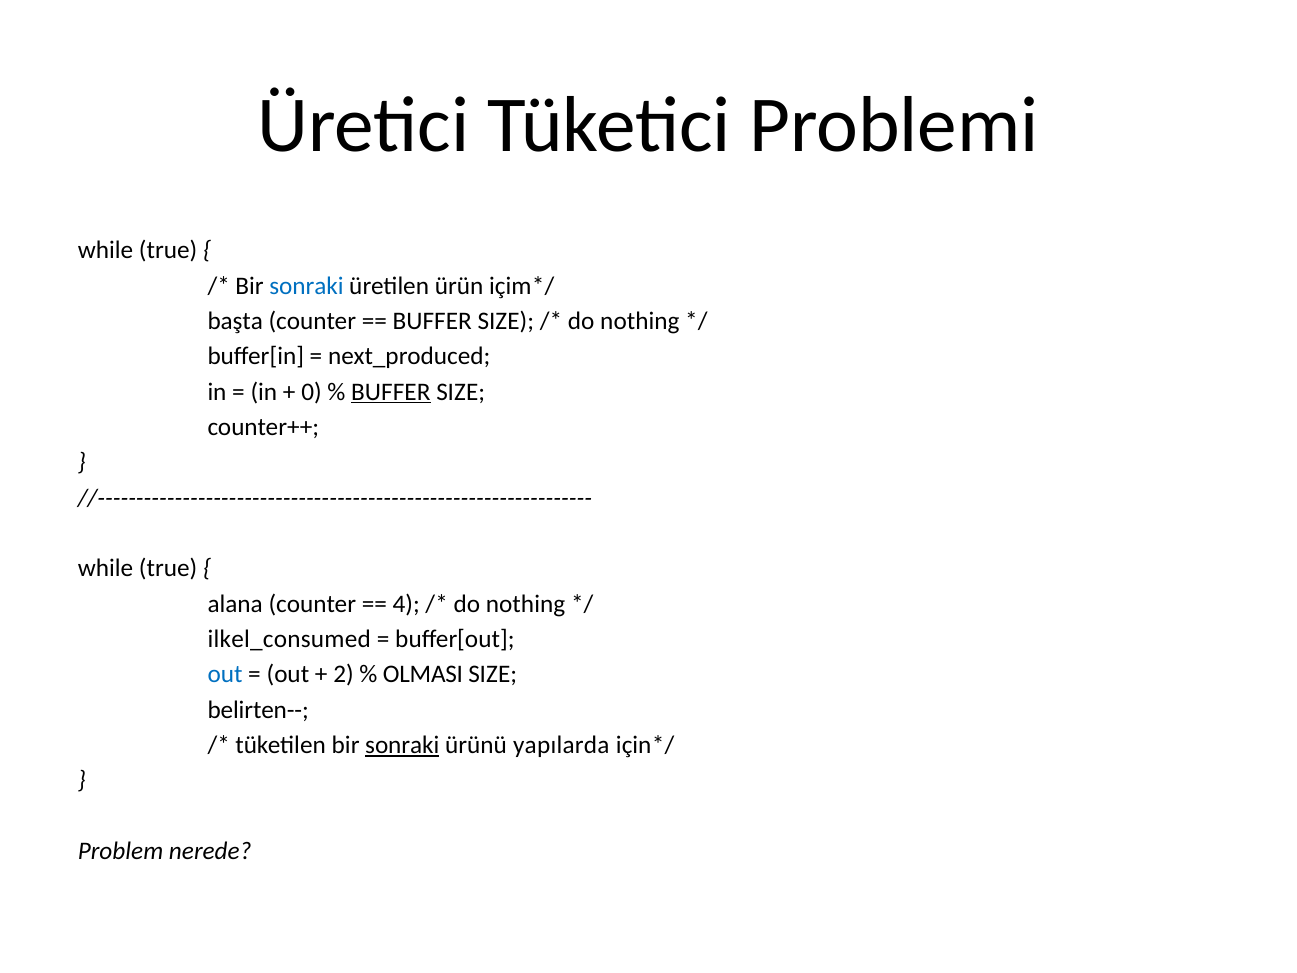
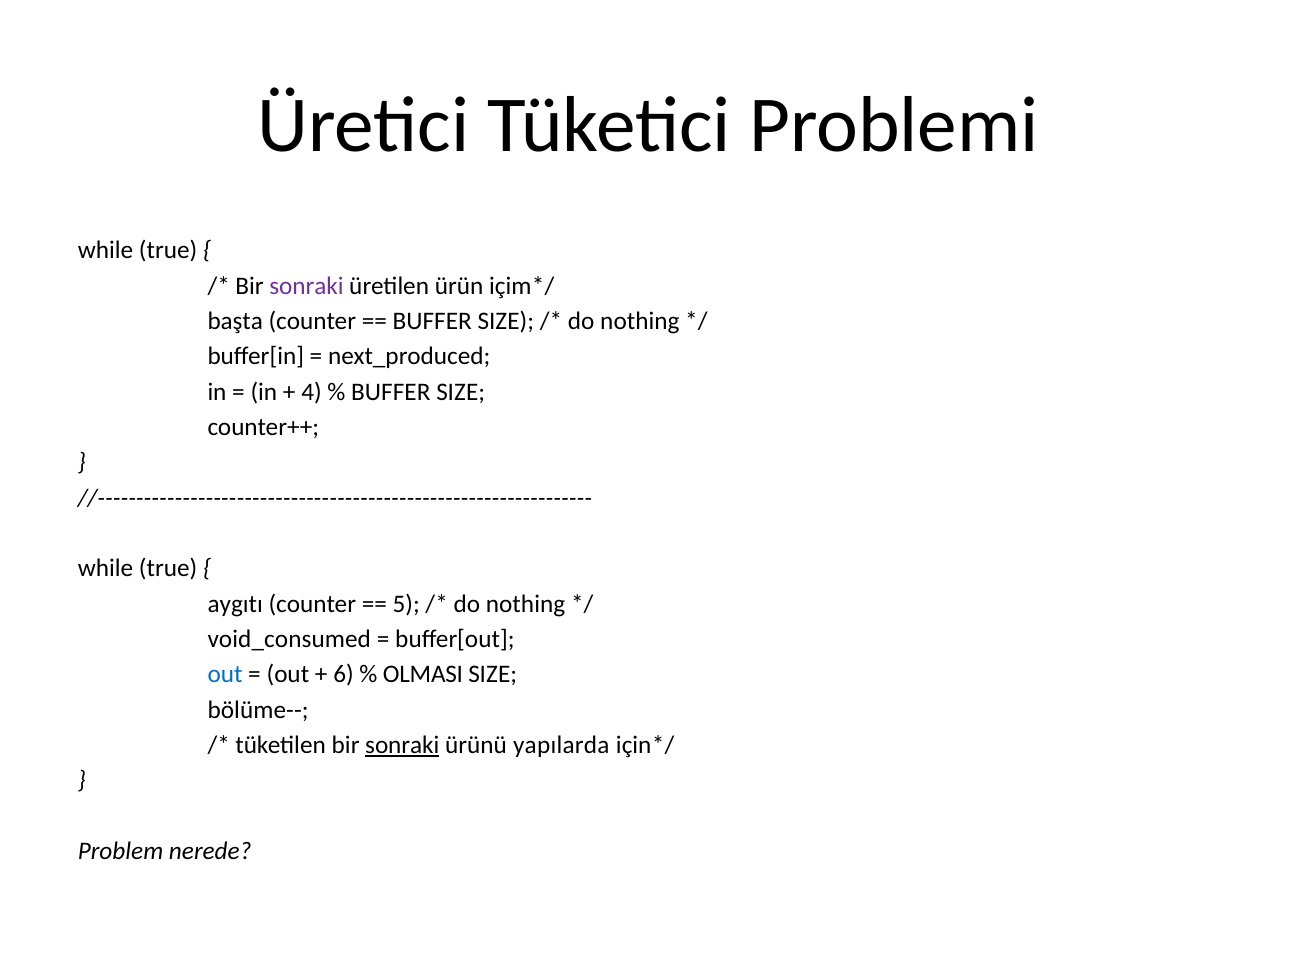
sonraki colour: blue -> purple (306, 286)
0: 0 -> 4 (311, 392)
BUFFER underline: present -> none (391, 392)
alana: alana -> aygıtı (235, 604)
4: 4 -> 5 (406, 604)
ilkel_consumed: ilkel_consumed -> void_consumed (289, 639)
2: 2 -> 6 (343, 674)
belirten--: belirten-- -> bölüme-- (258, 710)
